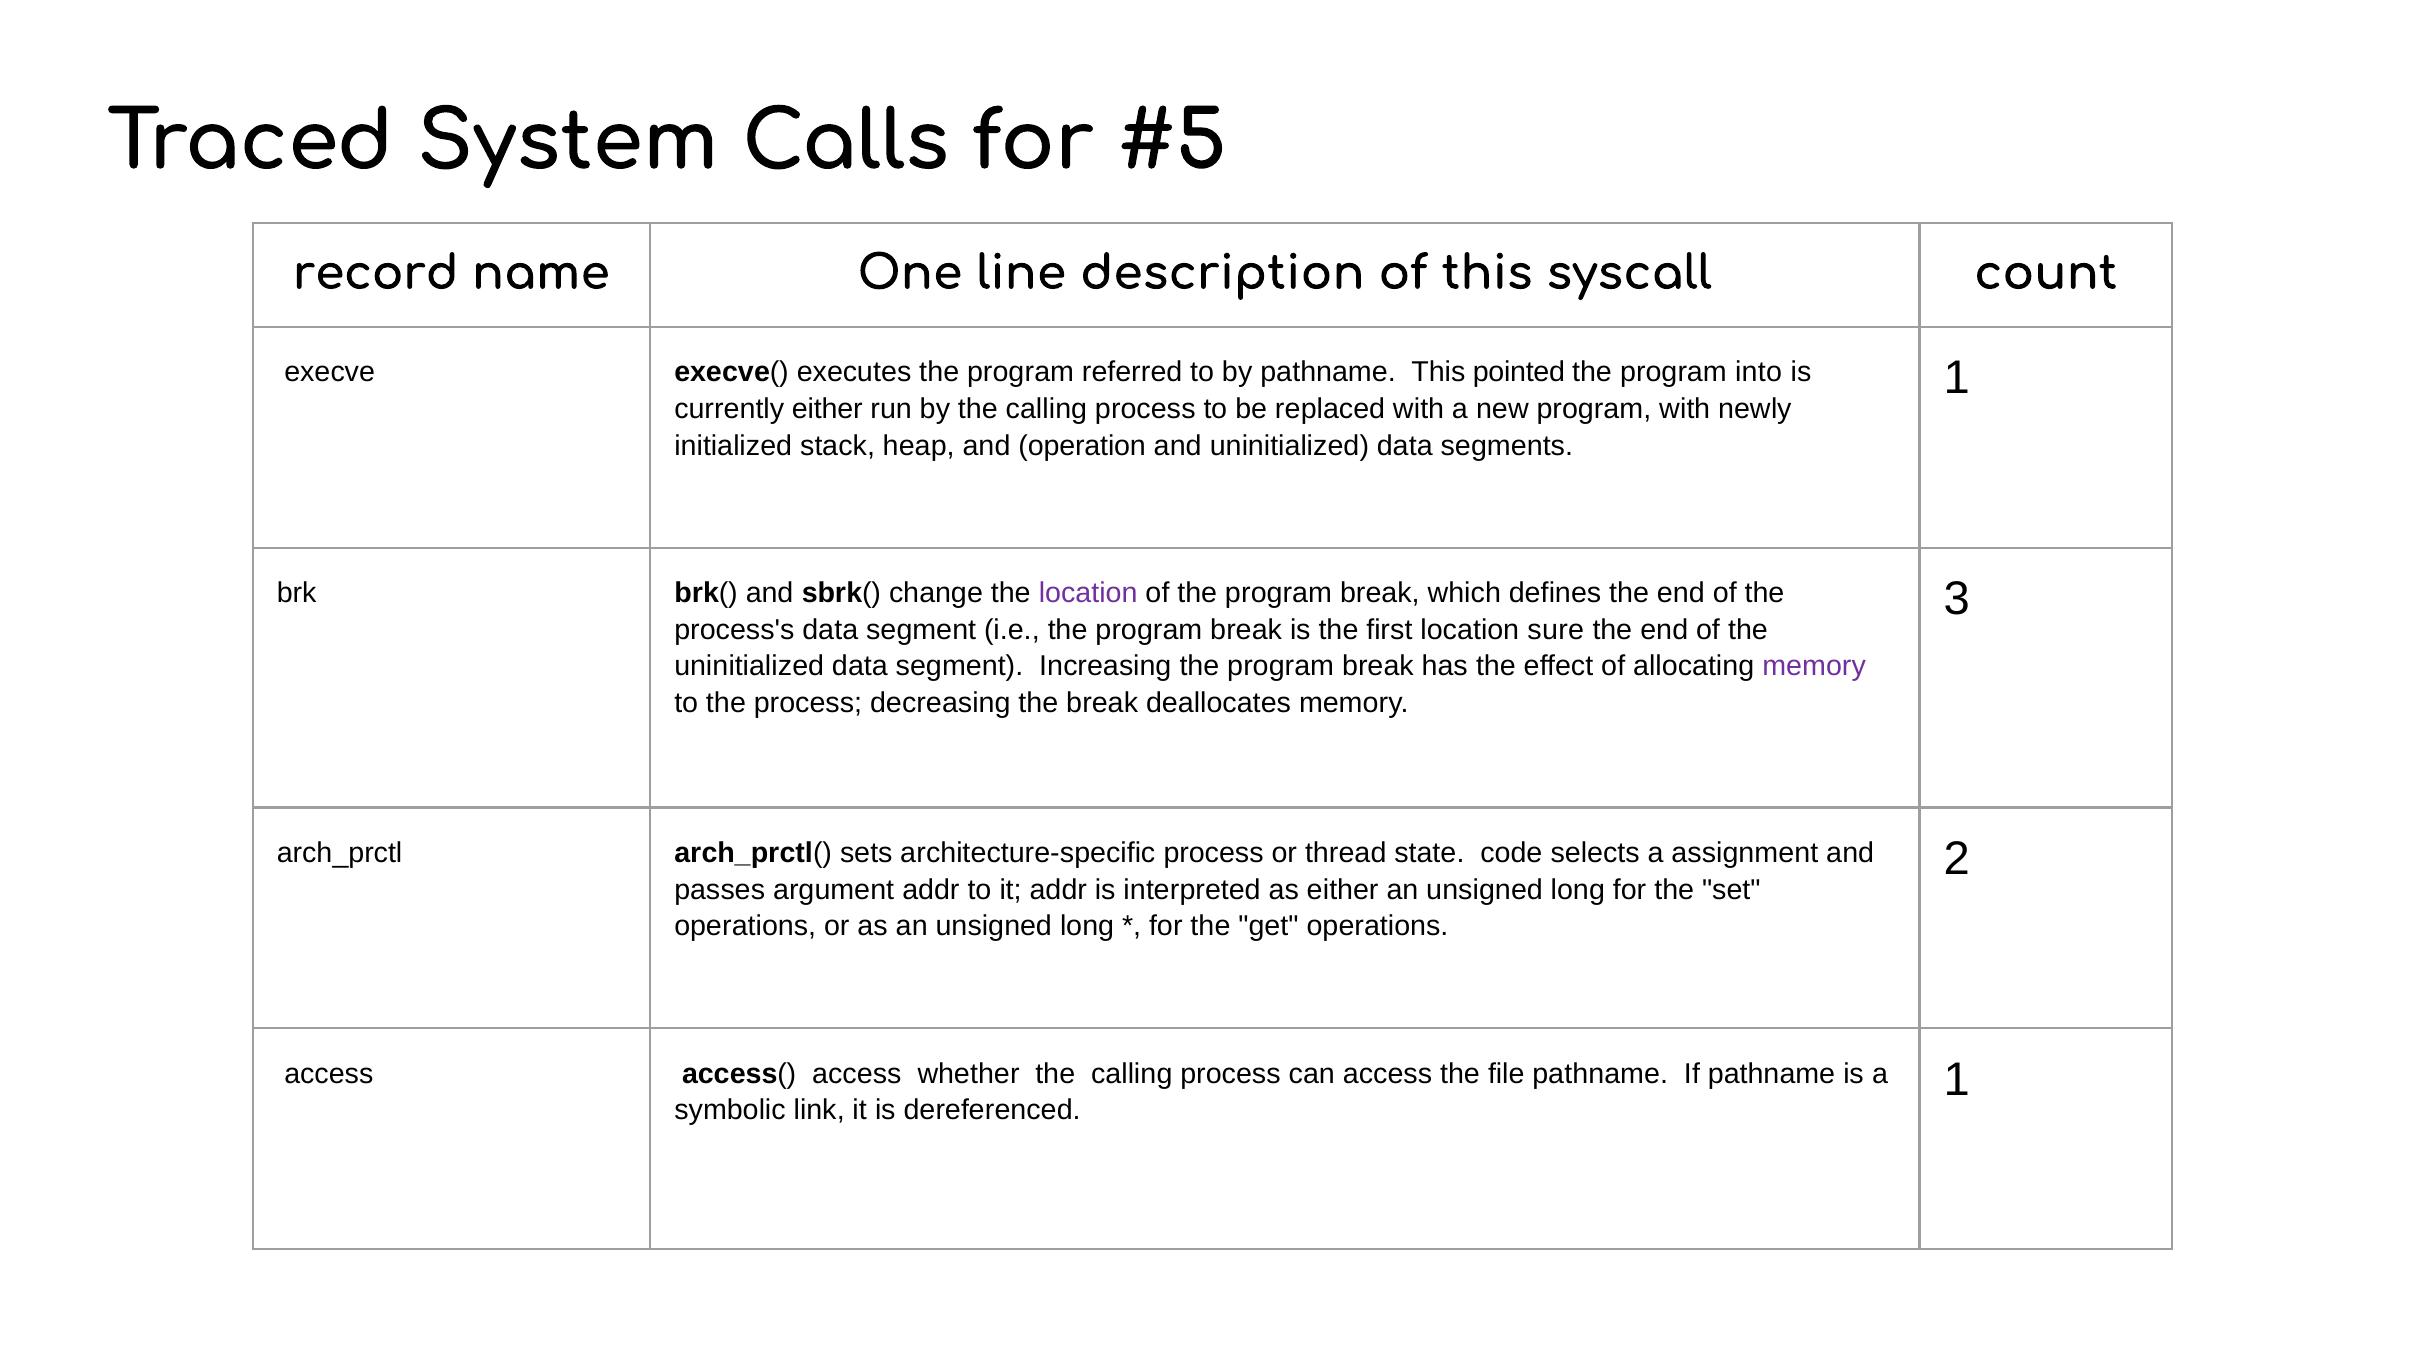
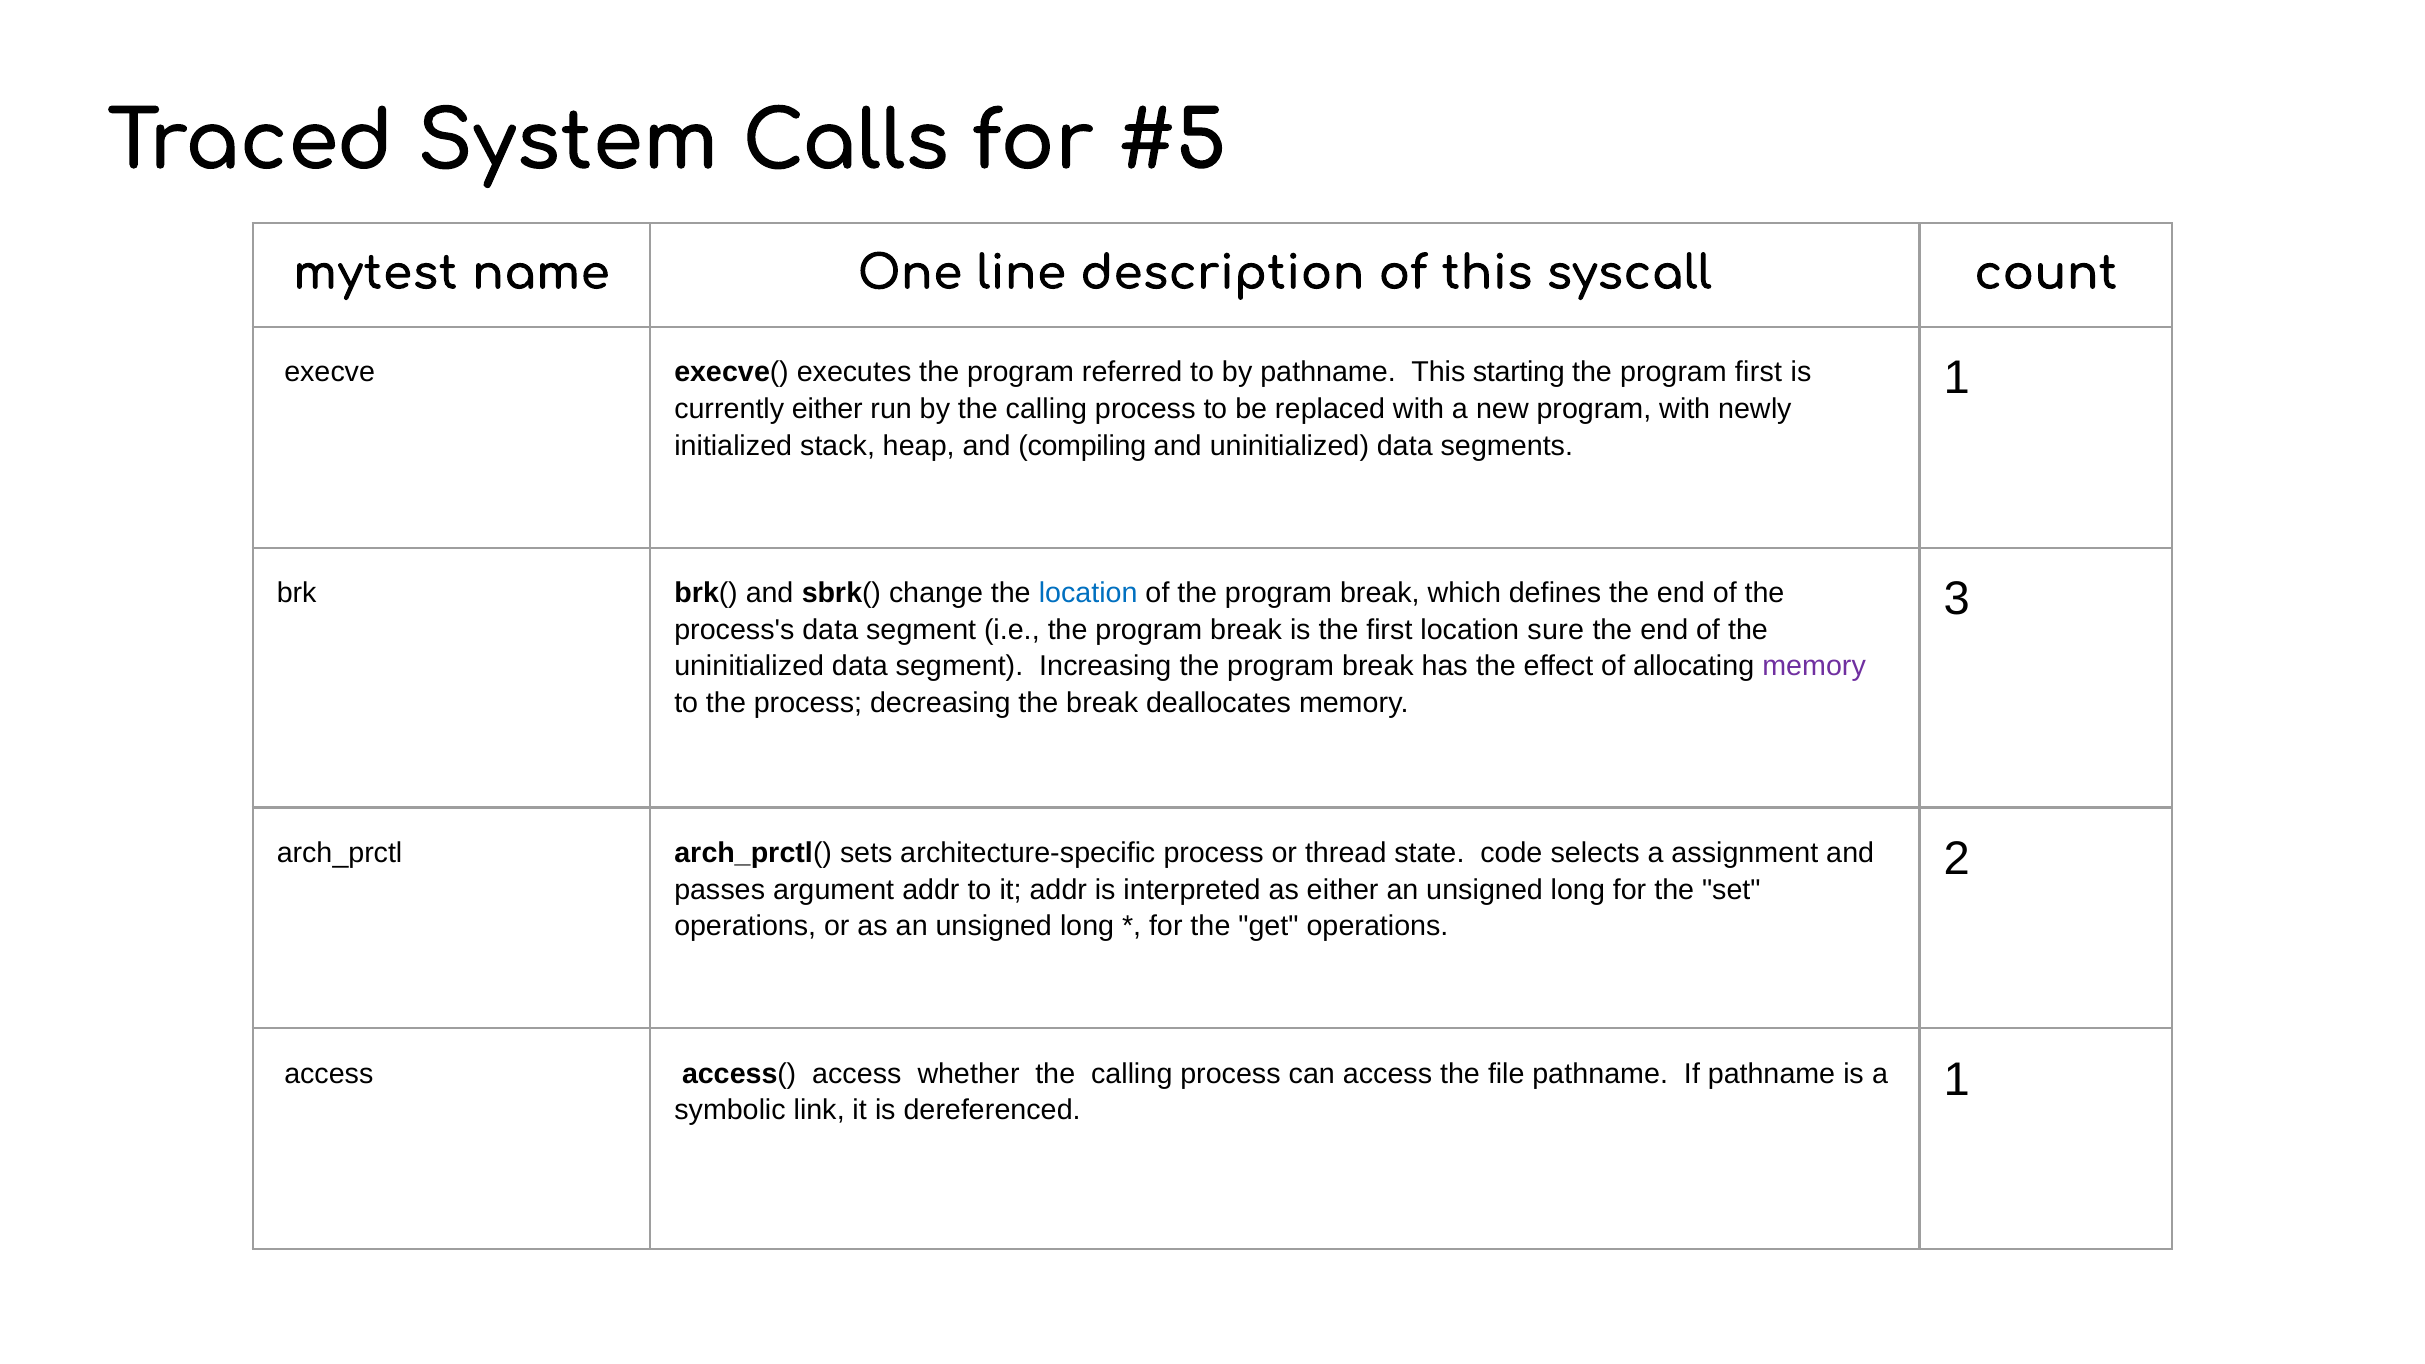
record: record -> mytest (375, 273)
pointed: pointed -> starting (1519, 372)
program into: into -> first (1759, 372)
operation: operation -> compiling (1082, 446)
location colour: purple -> blue (1088, 593)
